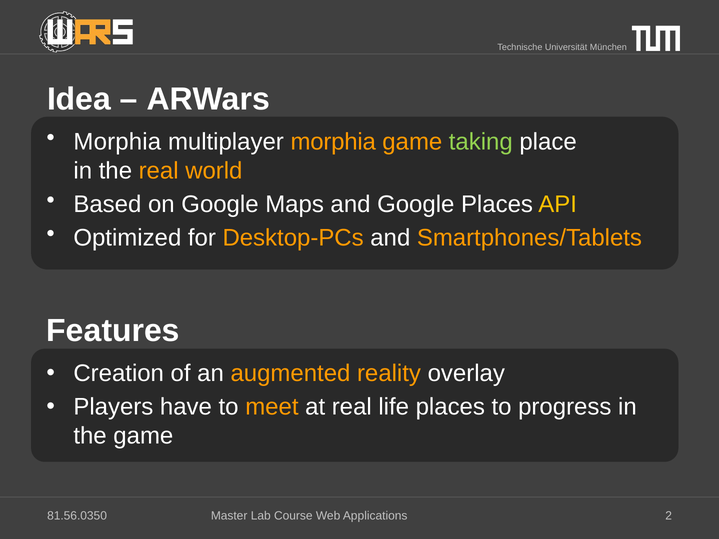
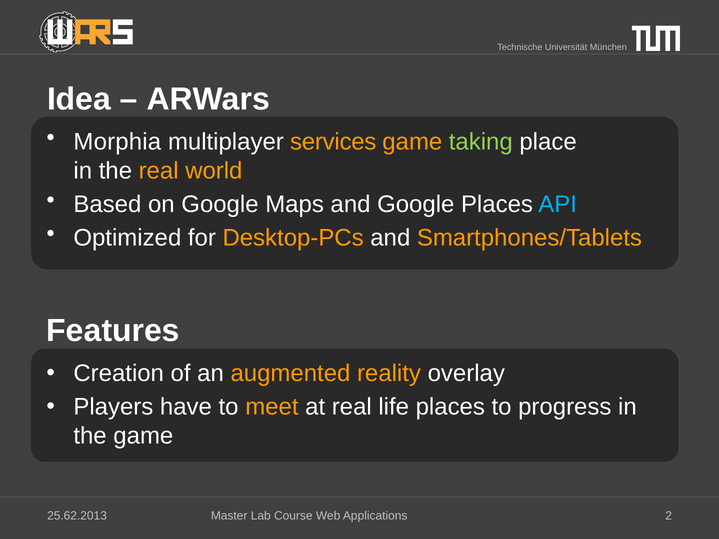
multiplayer morphia: morphia -> services (333, 142)
API colour: yellow -> light blue (558, 204)
81.56.0350: 81.56.0350 -> 25.62.2013 (77, 516)
